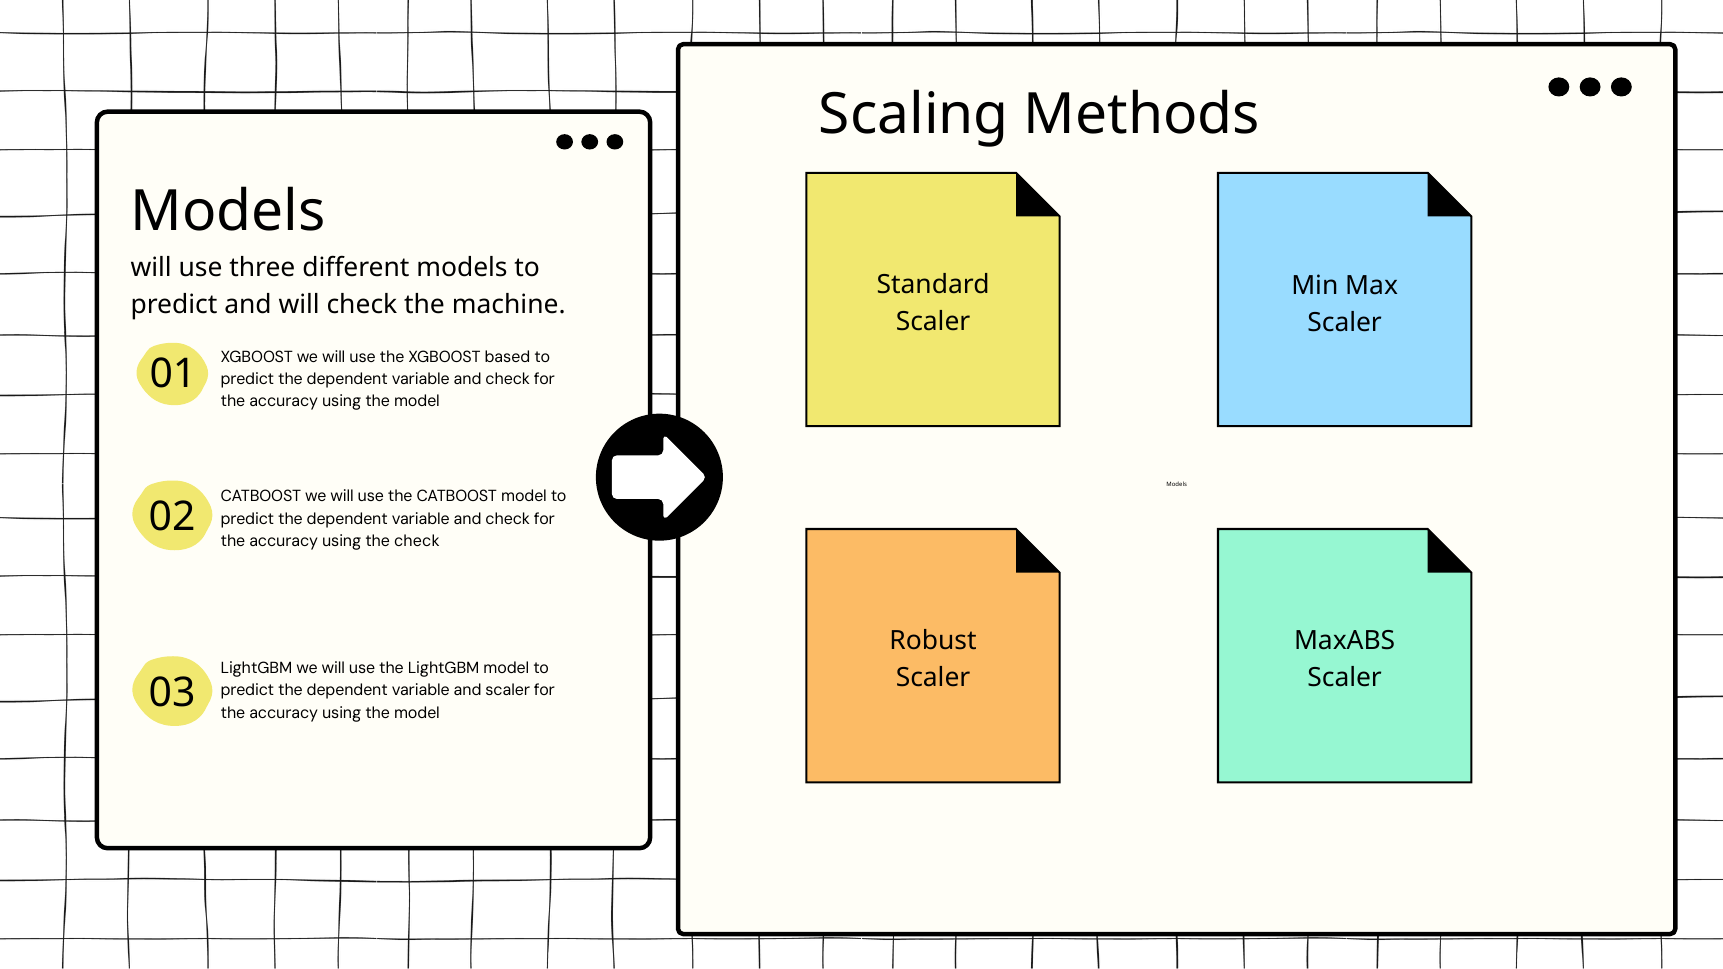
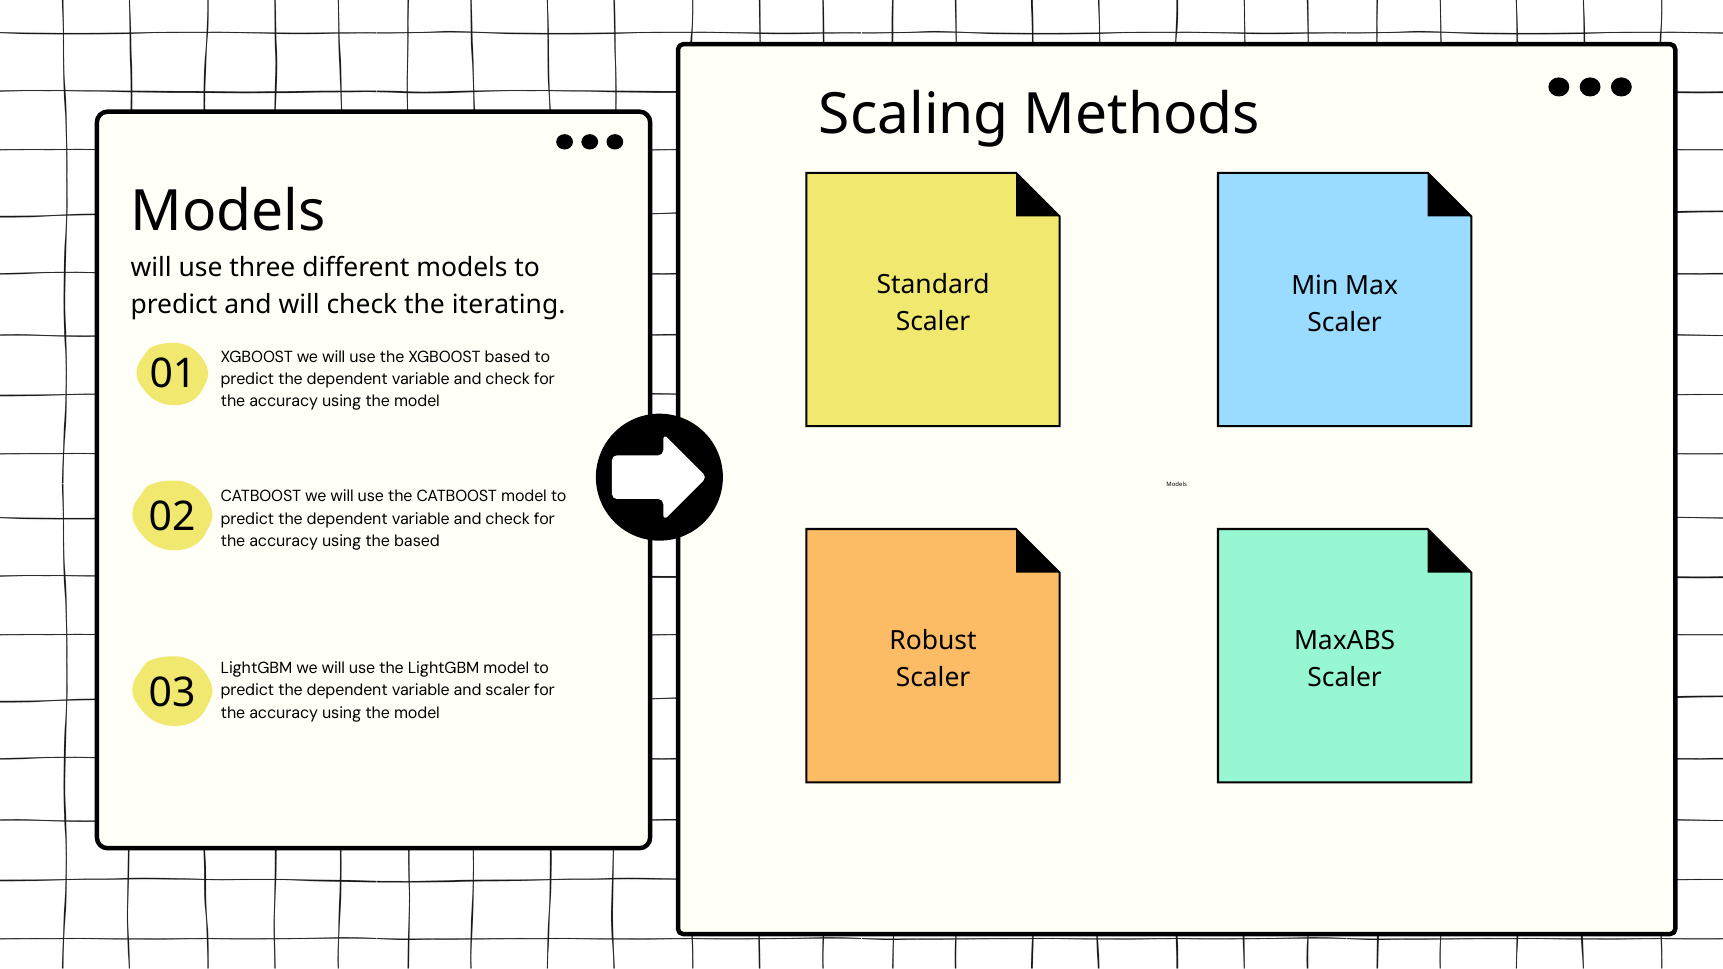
machine: machine -> iterating (509, 305)
the check: check -> based (417, 542)
